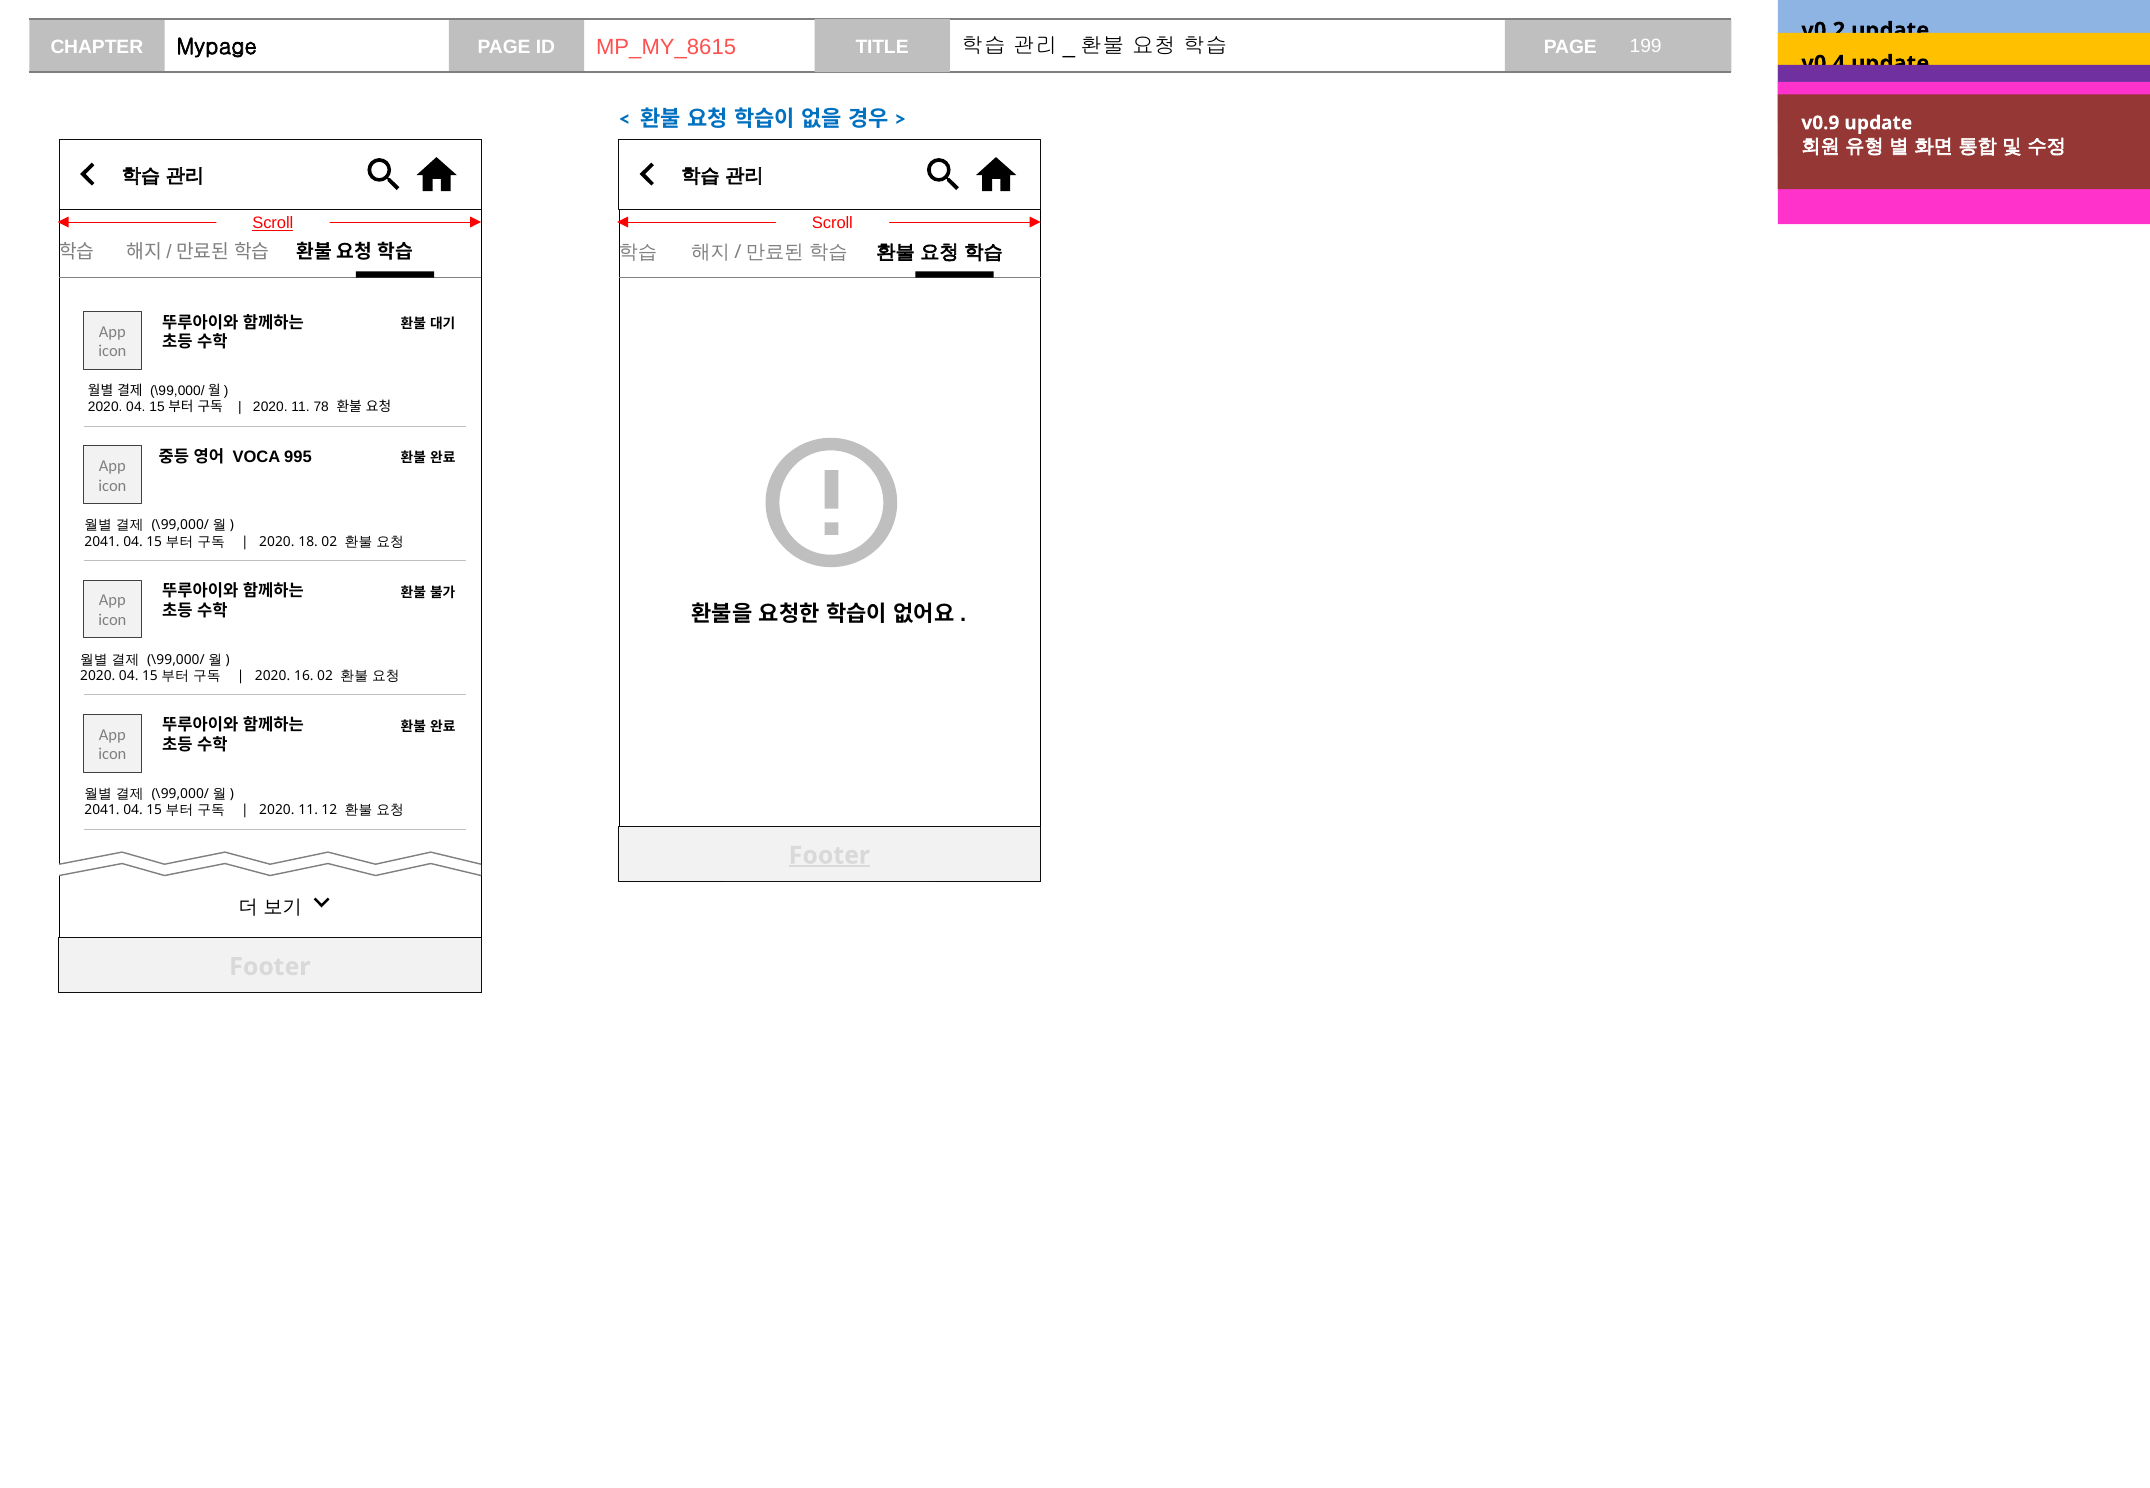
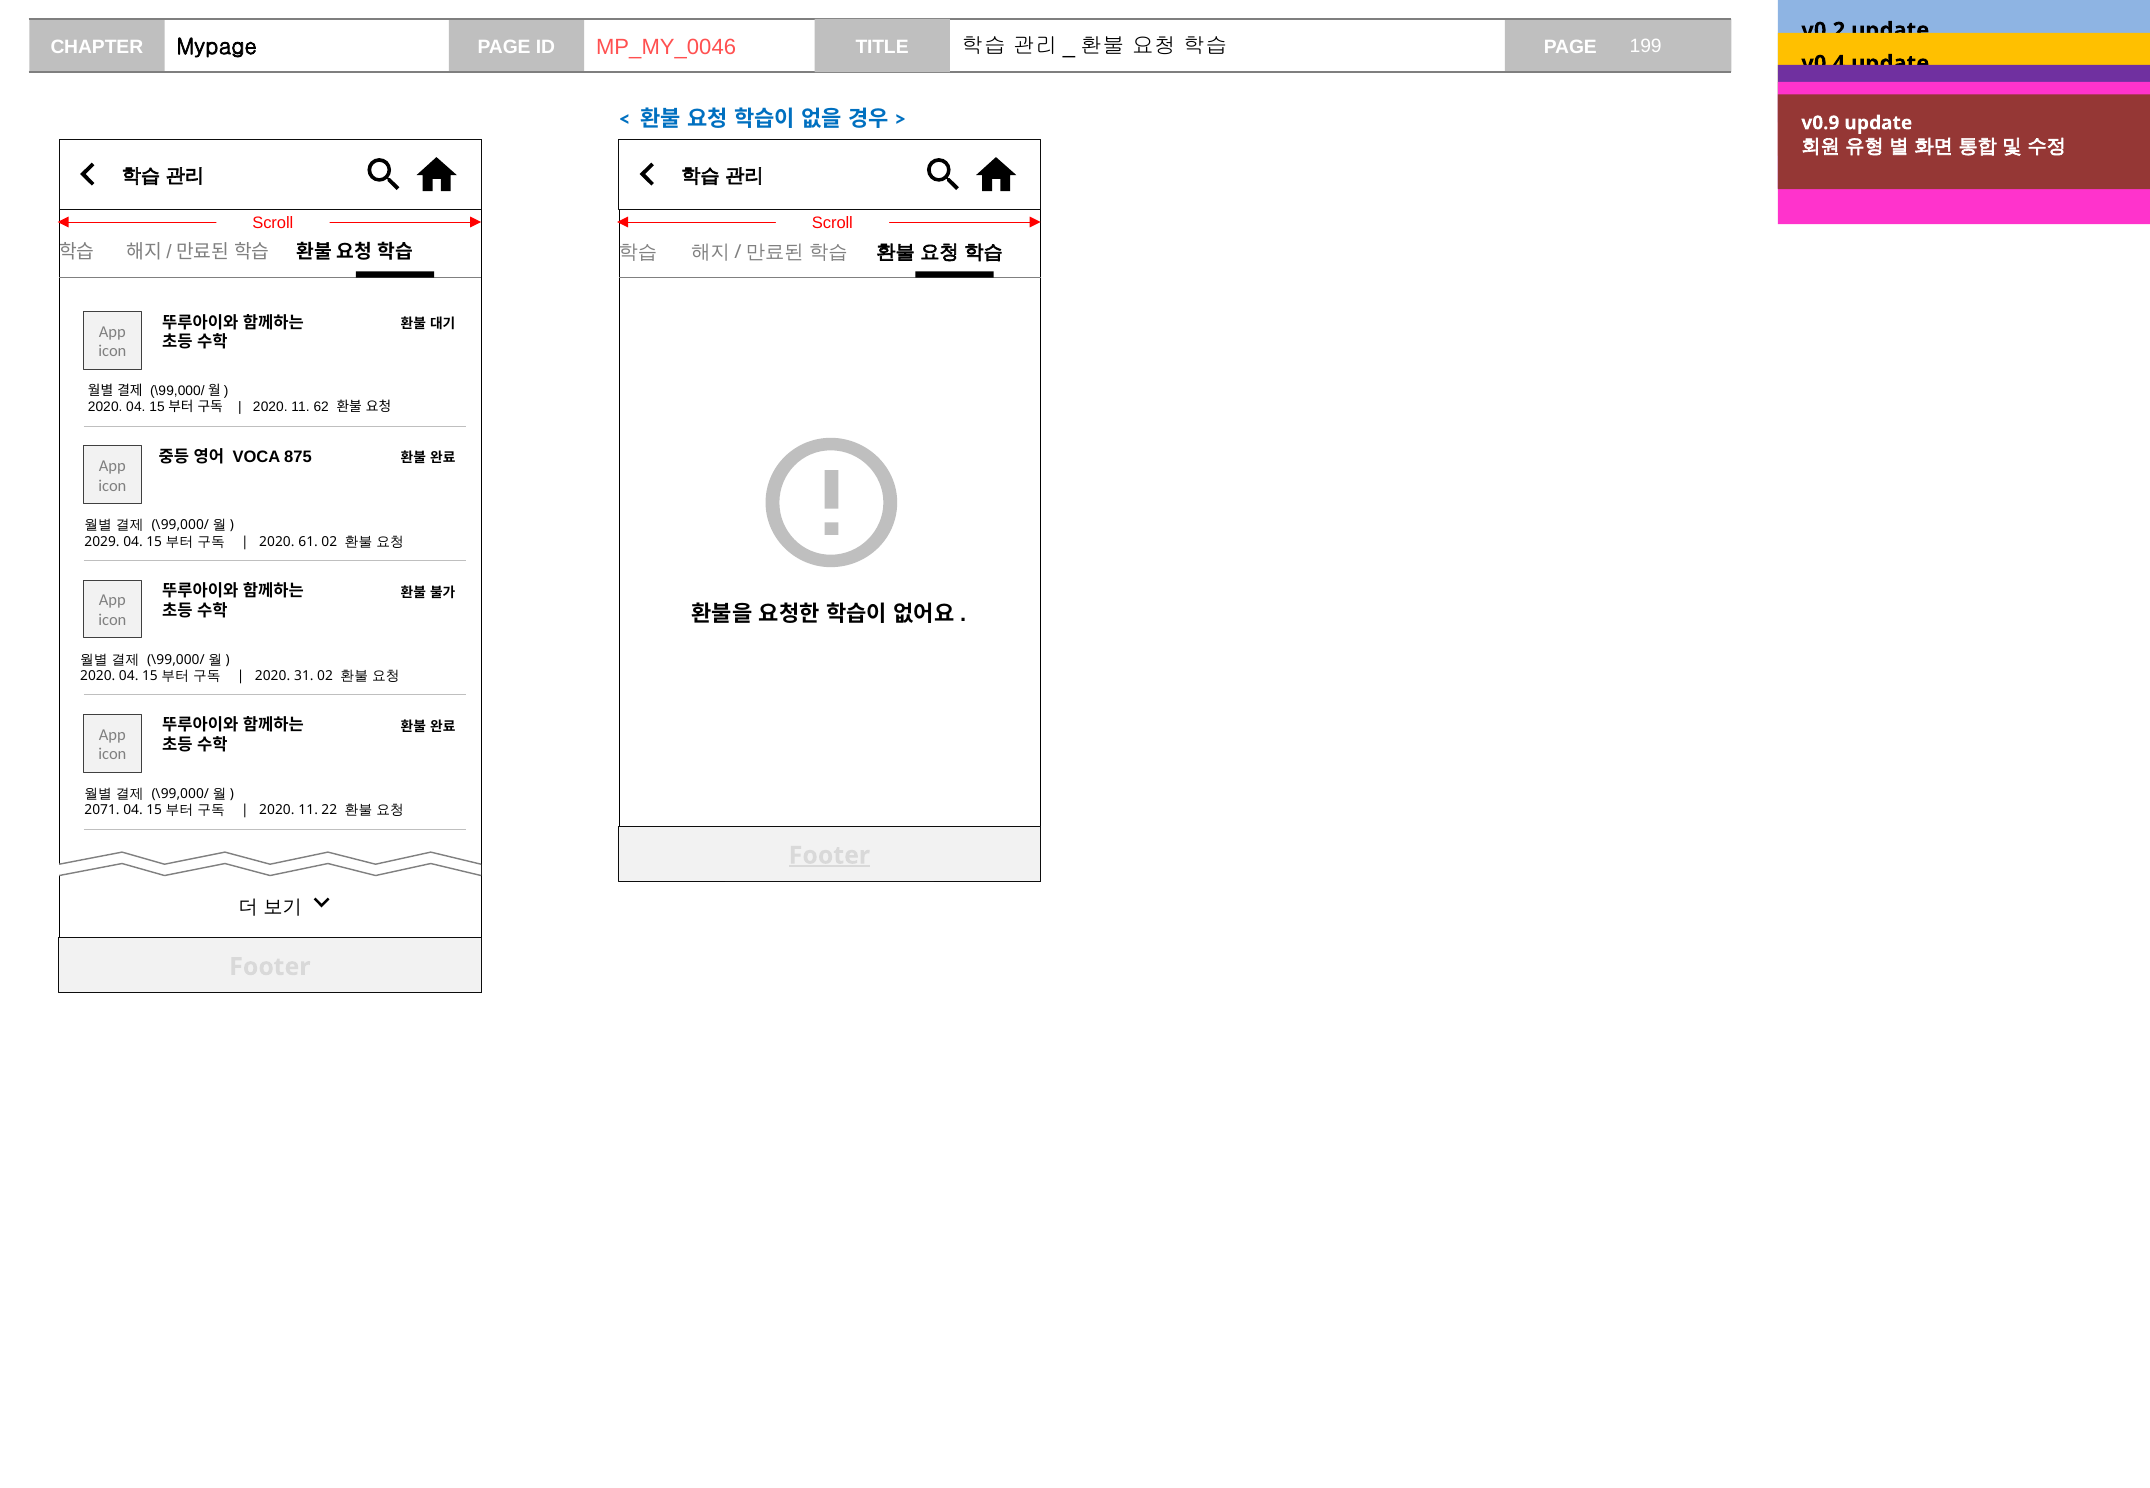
MP_MY_8615: MP_MY_8615 -> MP_MY_0046 (666, 47)
Scroll underline: present -> none (273, 223)
78: 78 -> 62 (321, 408)
995: 995 -> 875 (298, 457)
2041: 2041 -> 2029 (102, 542)
18: 18 -> 61 (308, 542)
16: 16 -> 31 (304, 676)
2041: 2041 -> 2071 (102, 811)
12: 12 -> 22 (329, 811)
